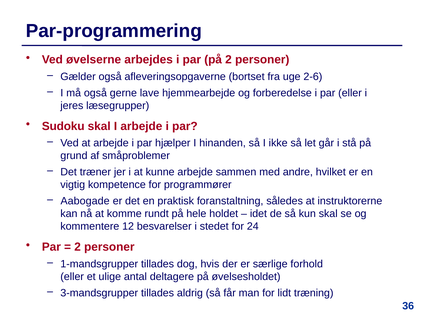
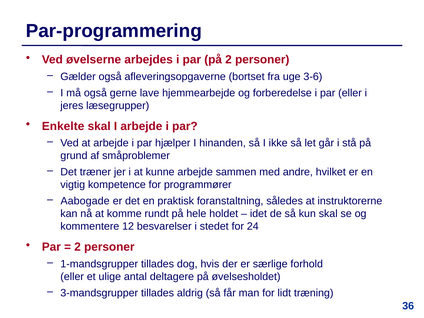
2-6: 2-6 -> 3-6 (313, 77)
Sudoku: Sudoku -> Enkelte (63, 126)
